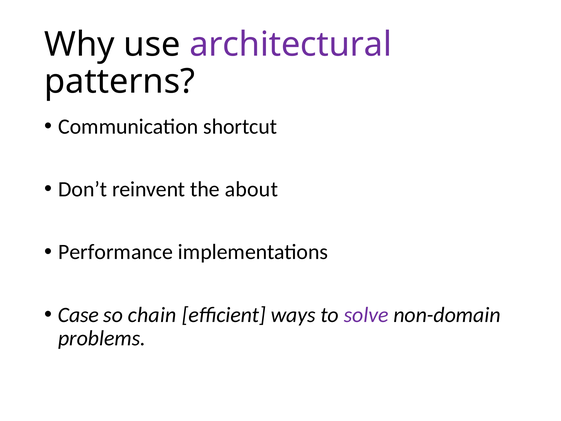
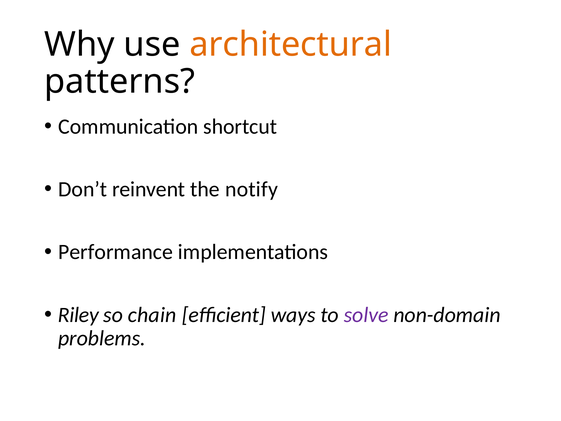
architectural colour: purple -> orange (291, 44)
about: about -> notify (251, 189)
Case: Case -> Riley (78, 315)
